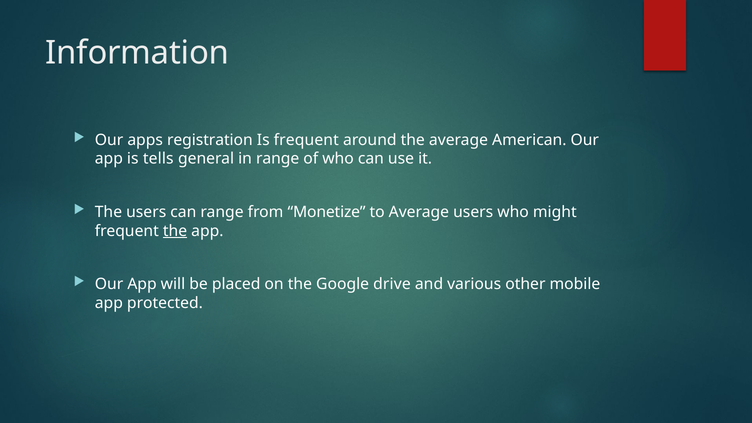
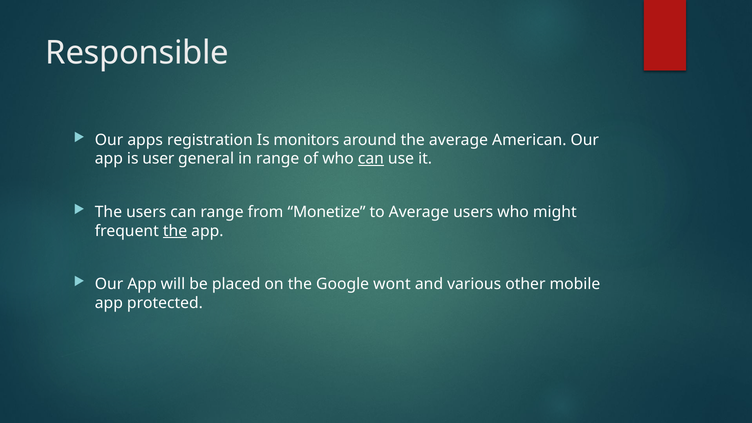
Information: Information -> Responsible (137, 53)
Is frequent: frequent -> monitors (306, 140)
tells: tells -> user (158, 159)
can underline: none -> present (371, 159)
drive: drive -> wont (392, 284)
